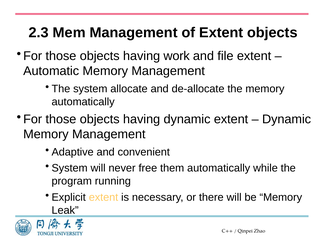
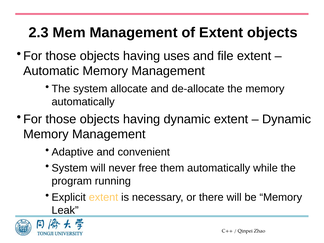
work: work -> uses (177, 56)
